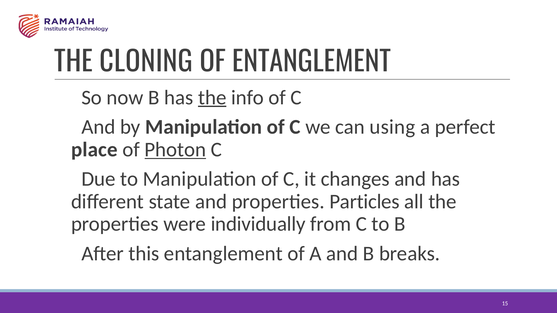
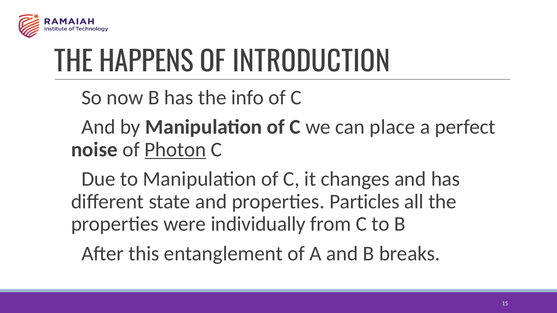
CLONING: CLONING -> HAPPENS (146, 62)
OF ENTANGLEMENT: ENTANGLEMENT -> INTRODUCTION (311, 62)
the underline: present -> none (212, 98)
using: using -> place (392, 127)
place: place -> noise (94, 150)
